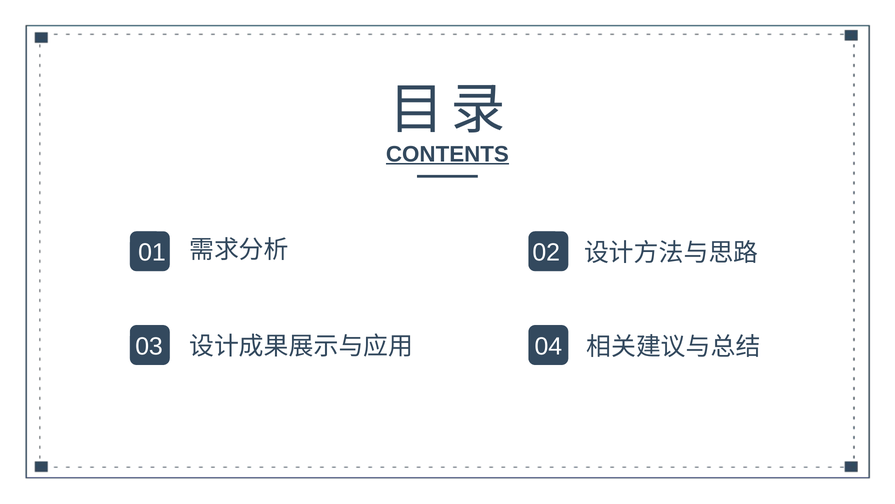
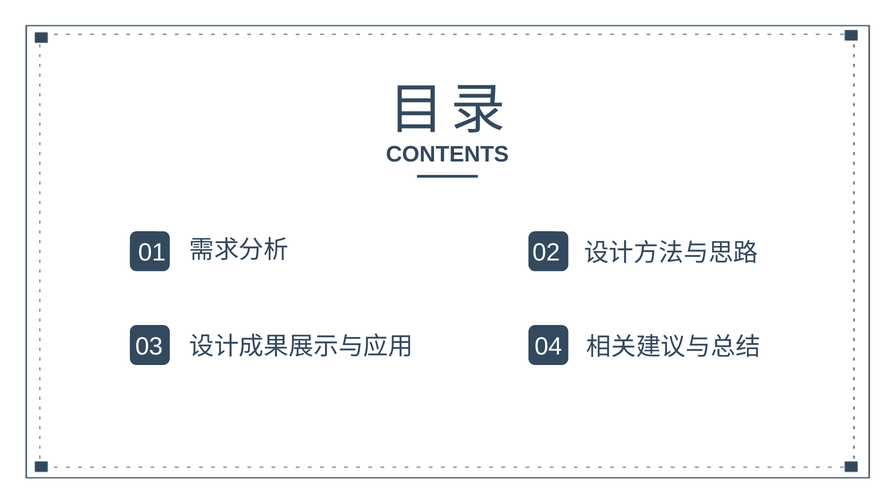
CONTENTS underline: present -> none (447, 154)
